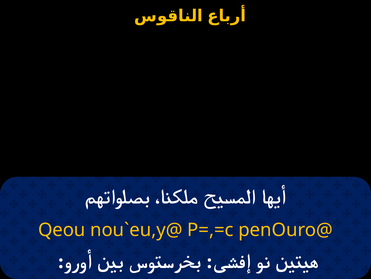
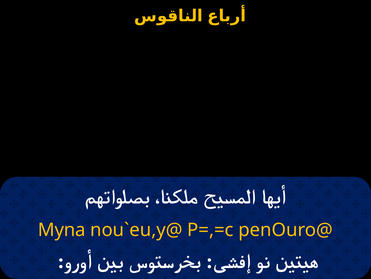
Qeou: Qeou -> Myna (62, 229)
